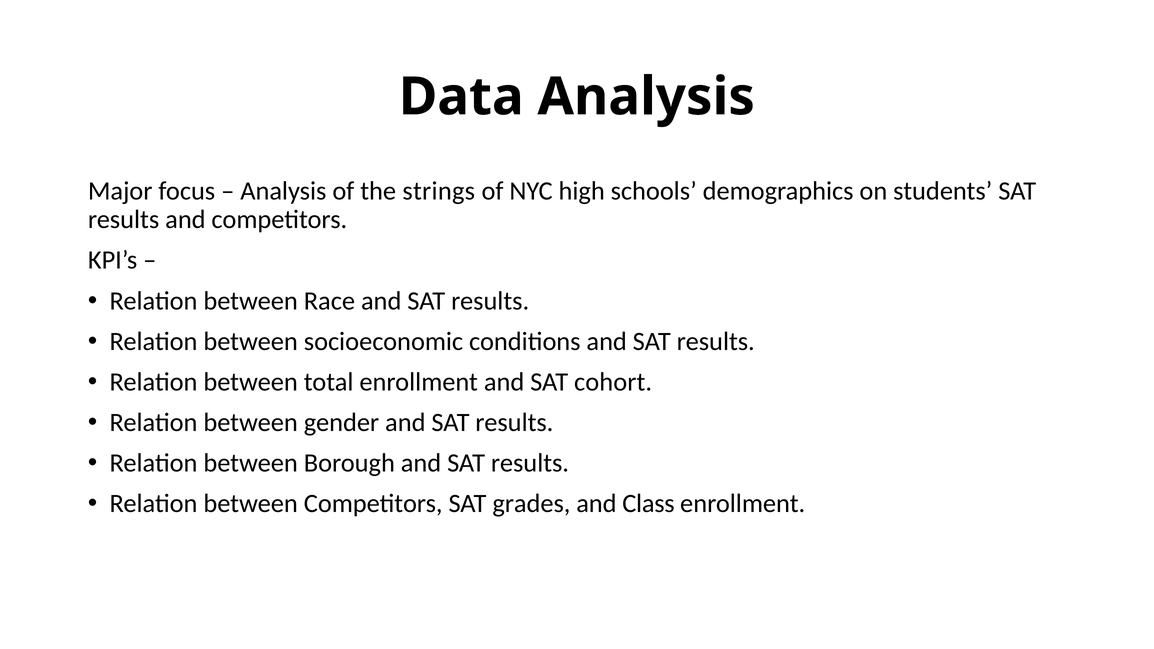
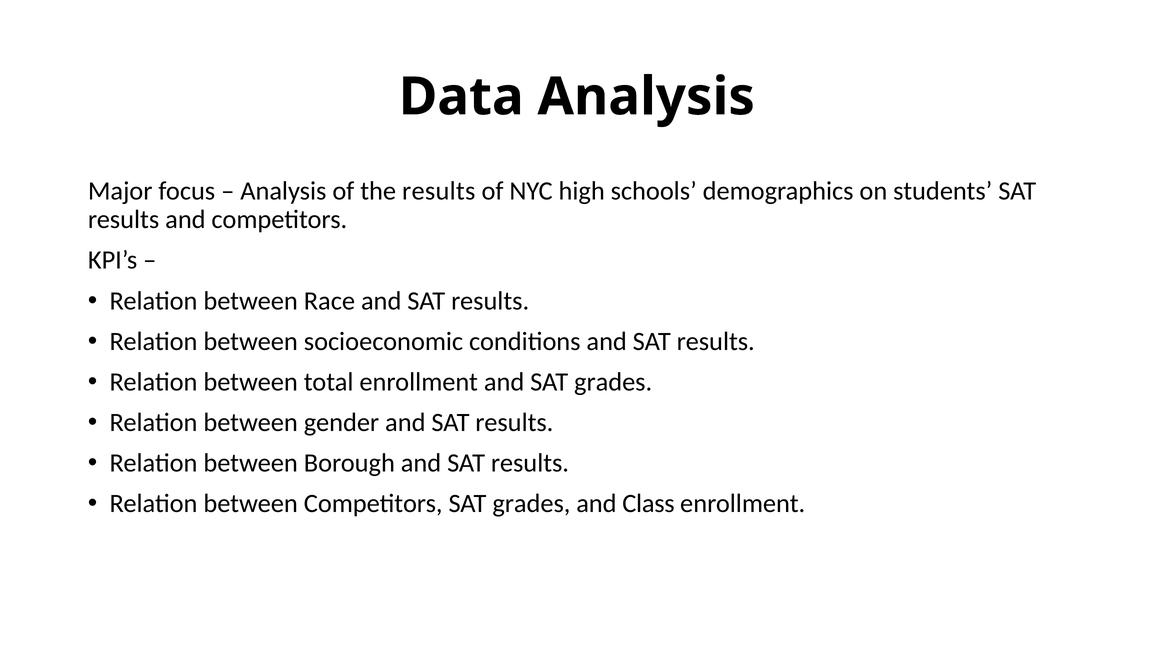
the strings: strings -> results (439, 191)
and SAT cohort: cohort -> grades (613, 382)
